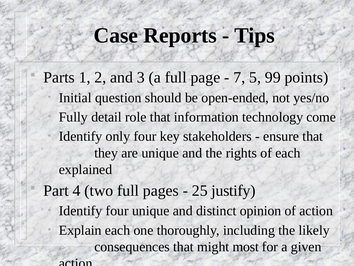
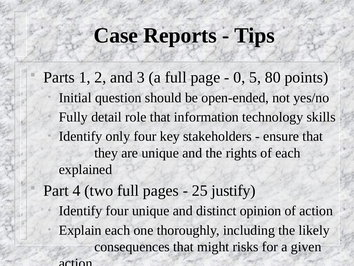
7: 7 -> 0 (239, 77)
99: 99 -> 80 (273, 77)
come: come -> skills (321, 117)
most: most -> risks (246, 246)
